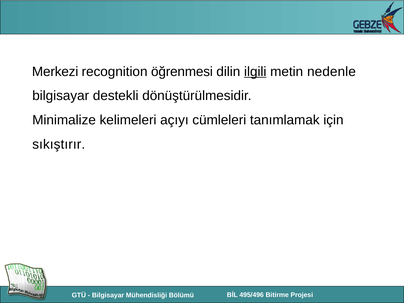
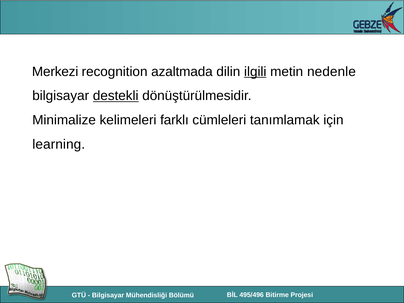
öğrenmesi: öğrenmesi -> azaltmada (182, 72)
destekli underline: none -> present (116, 96)
açıyı: açıyı -> farklı (174, 120)
sıkıştırır: sıkıştırır -> learning (59, 144)
